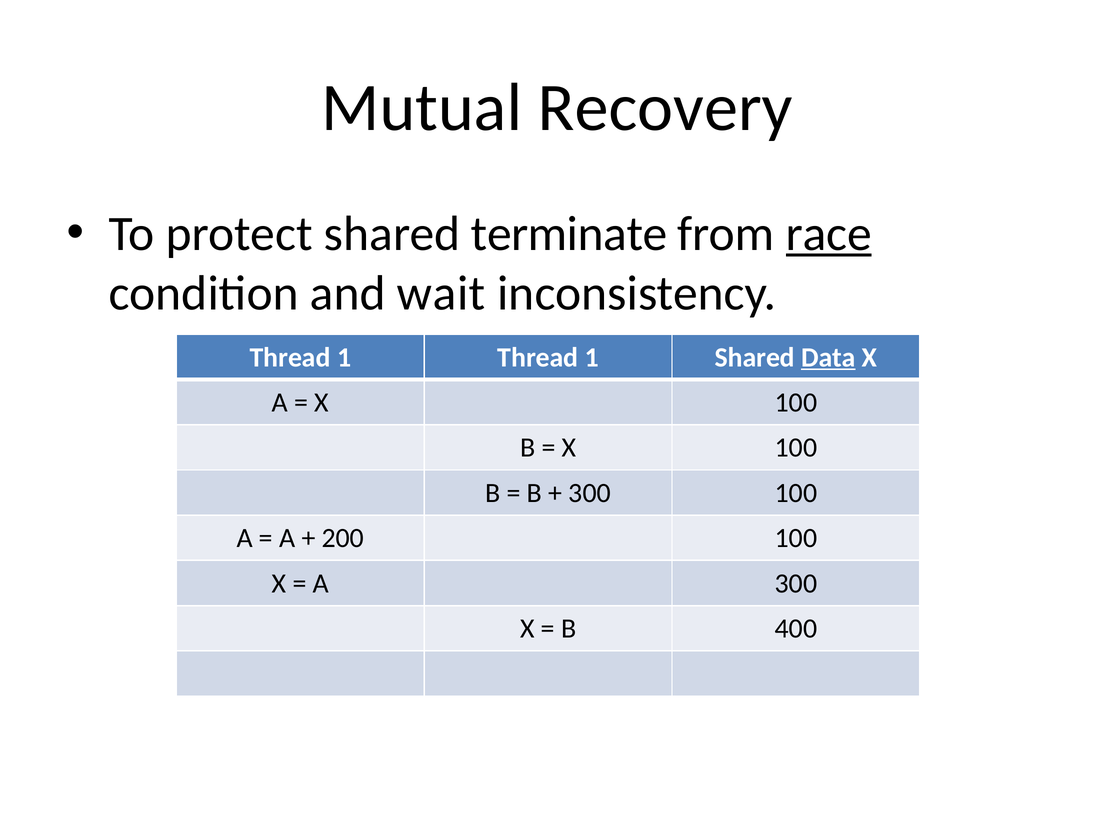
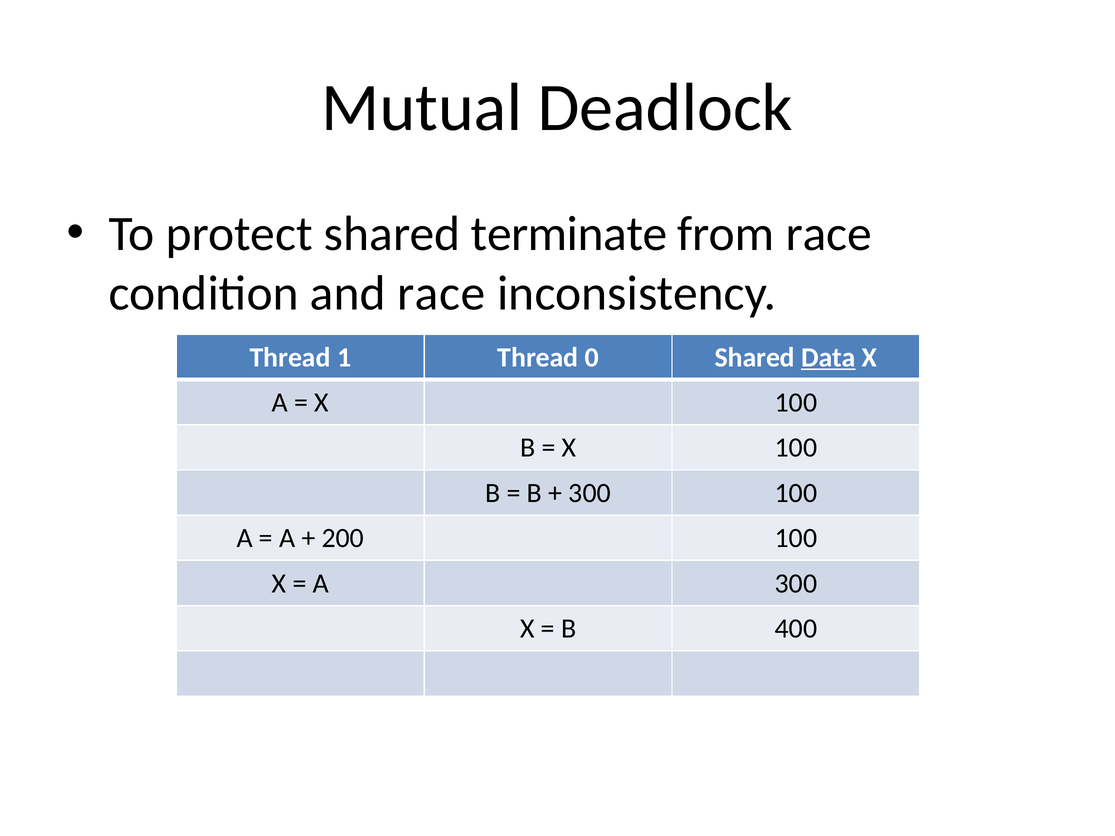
Recovery: Recovery -> Deadlock (665, 108)
race underline: present -> none (829, 234)
and wait: wait -> race (441, 293)
1 Thread 1: 1 -> 0 (592, 357)
